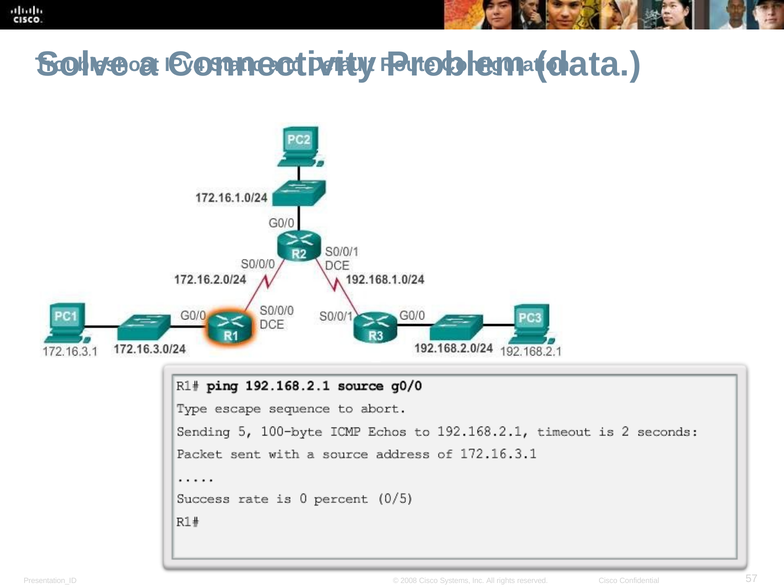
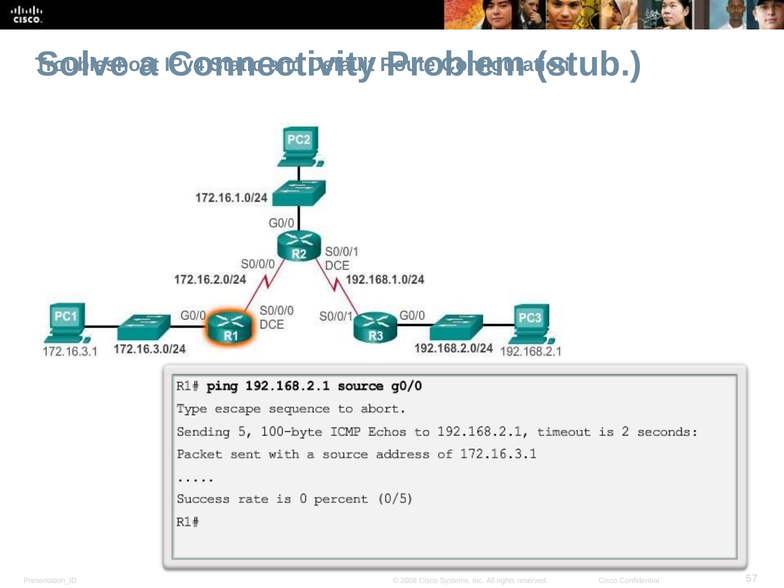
data: data -> stub (589, 64)
